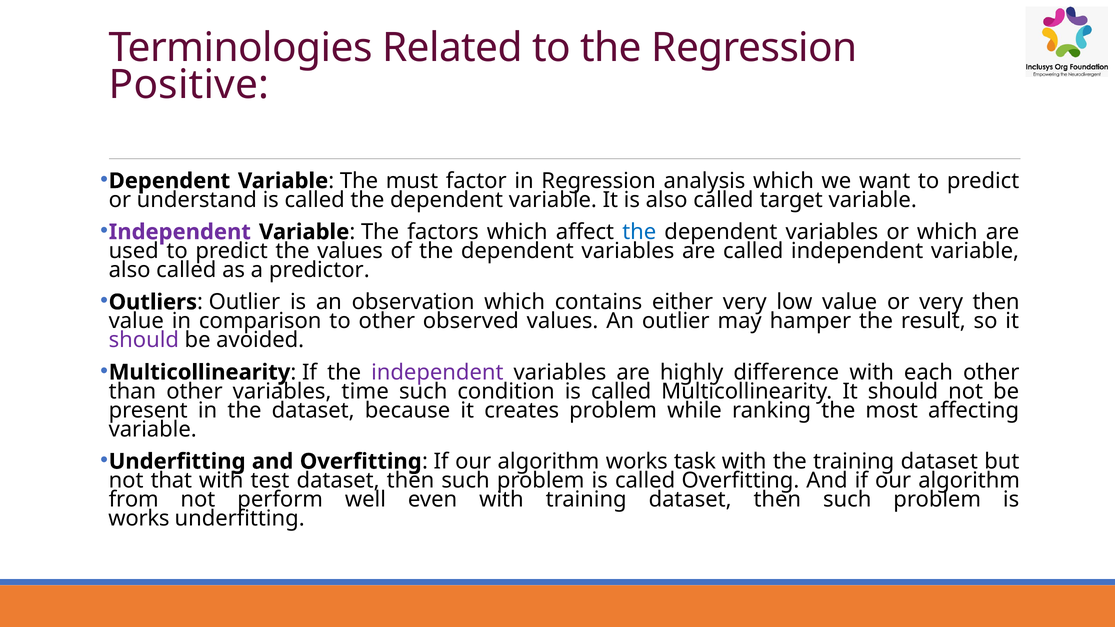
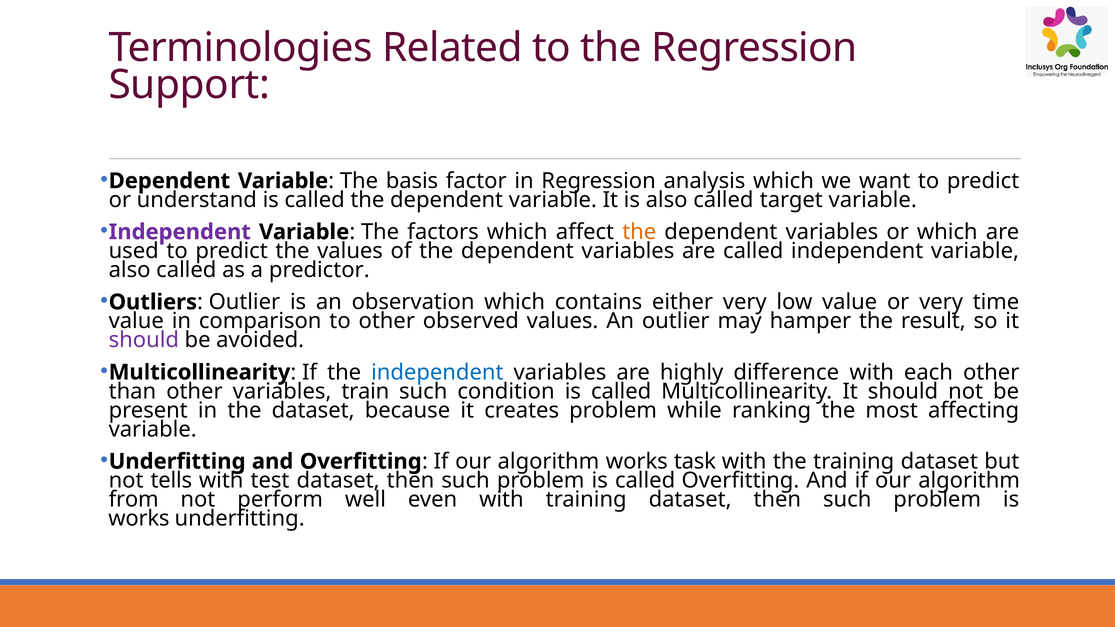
Positive: Positive -> Support (189, 85)
must: must -> basis (412, 181)
the colour: blue -> orange (639, 232)
very then: then -> time (996, 302)
independent colour: purple -> blue (437, 372)
time: time -> train (365, 391)
that: that -> tells (171, 481)
